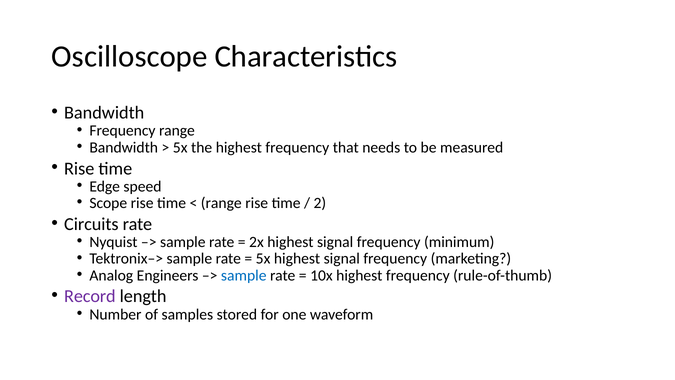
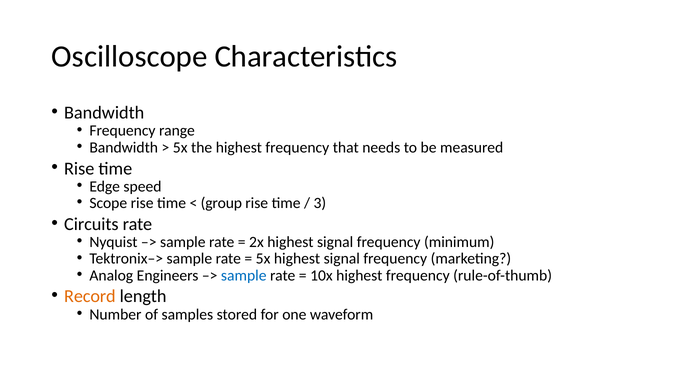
range: range -> group (221, 203)
2: 2 -> 3 (320, 203)
Record colour: purple -> orange (90, 296)
